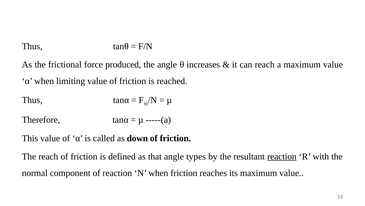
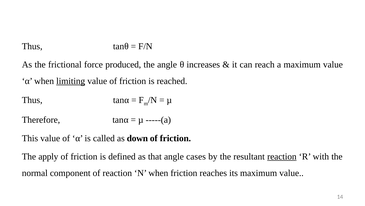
limiting underline: none -> present (71, 81)
The reach: reach -> apply (48, 156)
types: types -> cases (196, 156)
